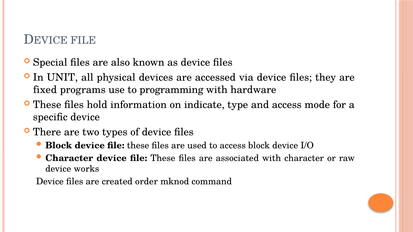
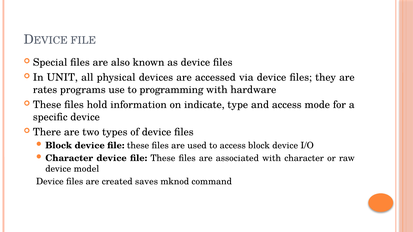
fixed: fixed -> rates (45, 90)
works: works -> model (87, 169)
order: order -> saves (146, 182)
